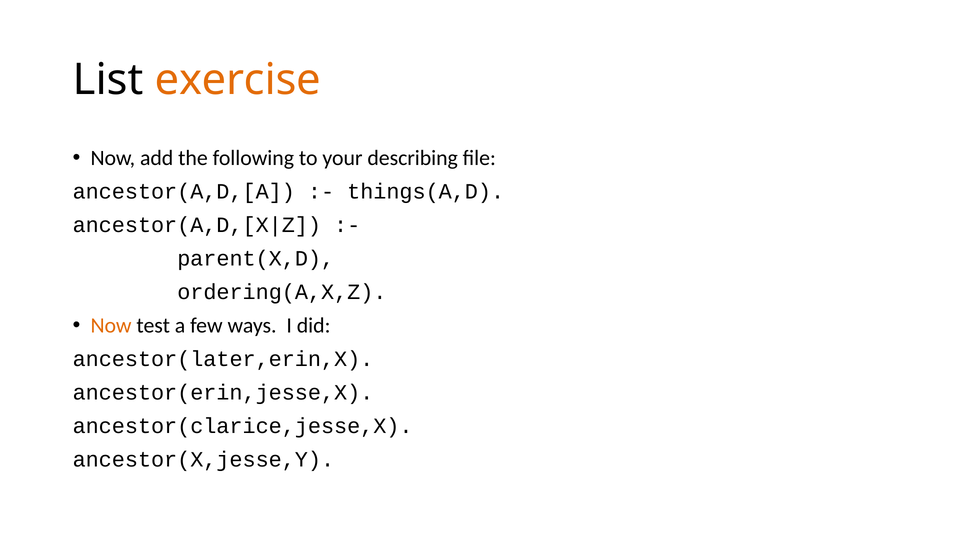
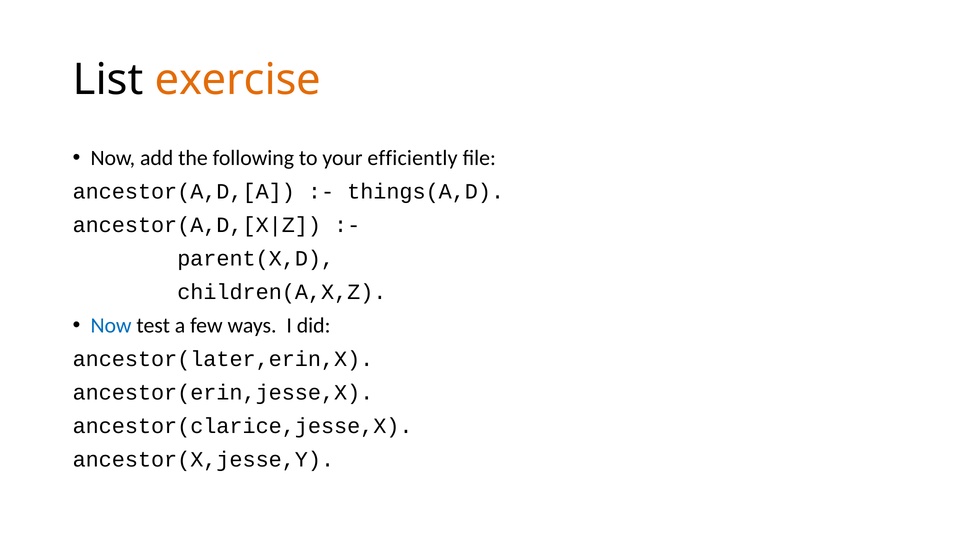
describing: describing -> efficiently (412, 158)
ordering(A,X,Z: ordering(A,X,Z -> children(A,X,Z (282, 292)
Now colour: orange -> blue (111, 325)
